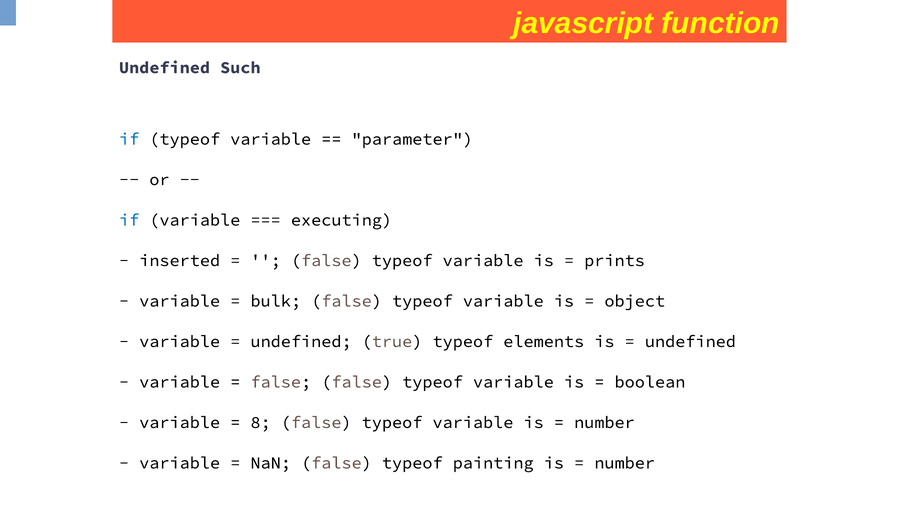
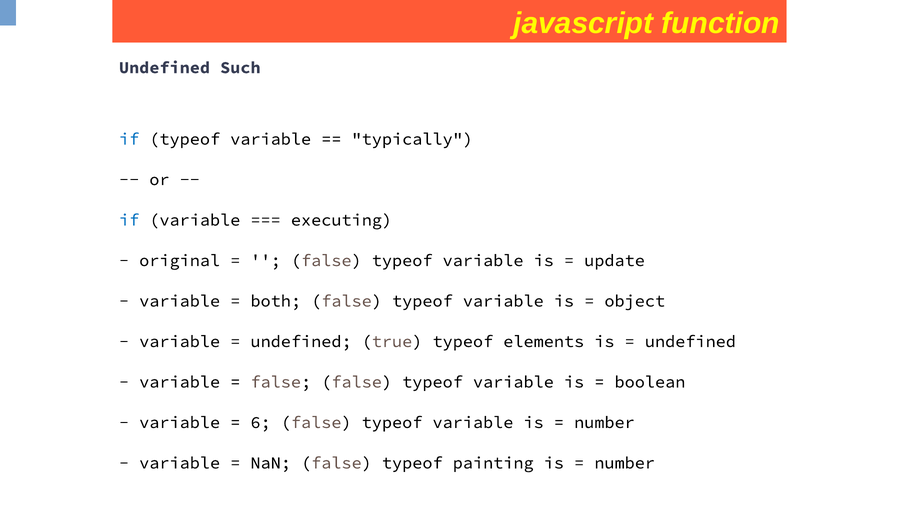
parameter: parameter -> typically (412, 139)
inserted: inserted -> original (180, 260)
prints: prints -> update (615, 260)
bulk: bulk -> both (276, 301)
8: 8 -> 6 (261, 422)
